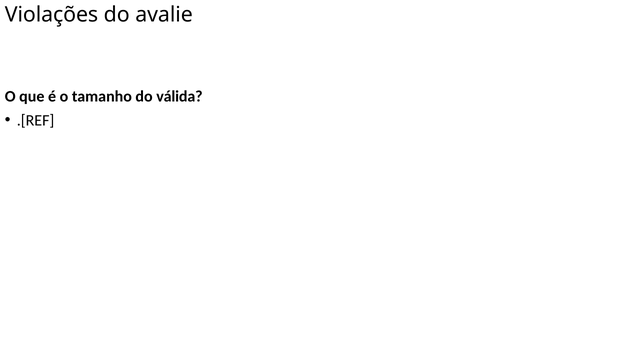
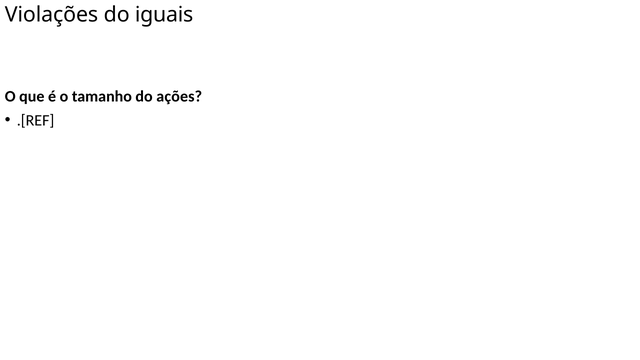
avalie: avalie -> iguais (164, 15)
válida: válida -> ações (179, 96)
